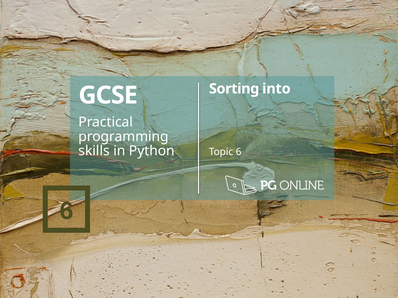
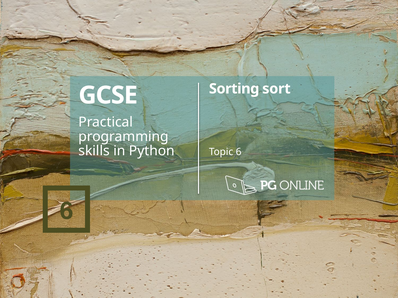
into: into -> sort (276, 89)
